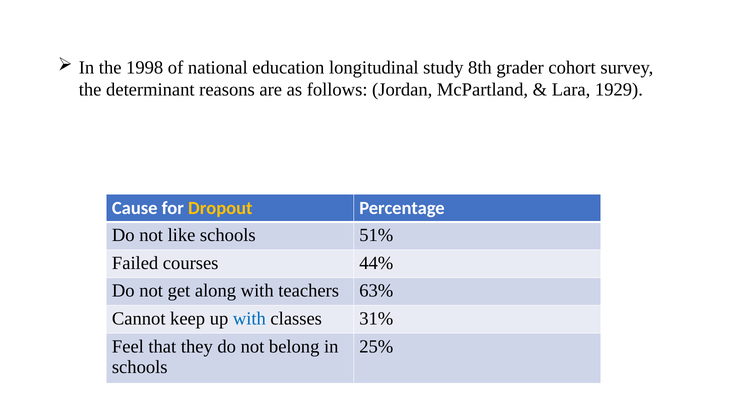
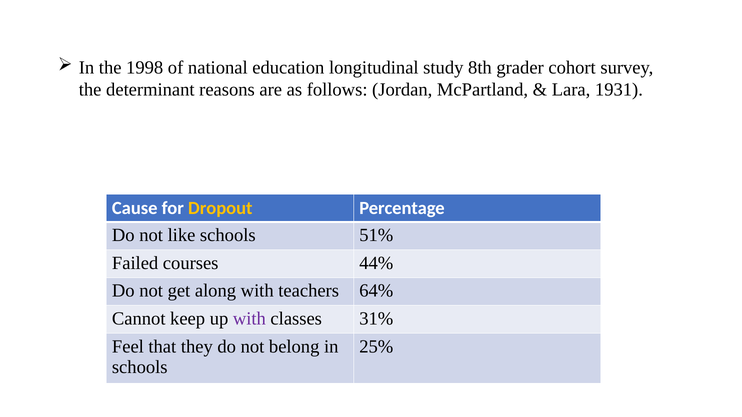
1929: 1929 -> 1931 (619, 90)
63%: 63% -> 64% (376, 291)
with colour: blue -> purple (249, 319)
